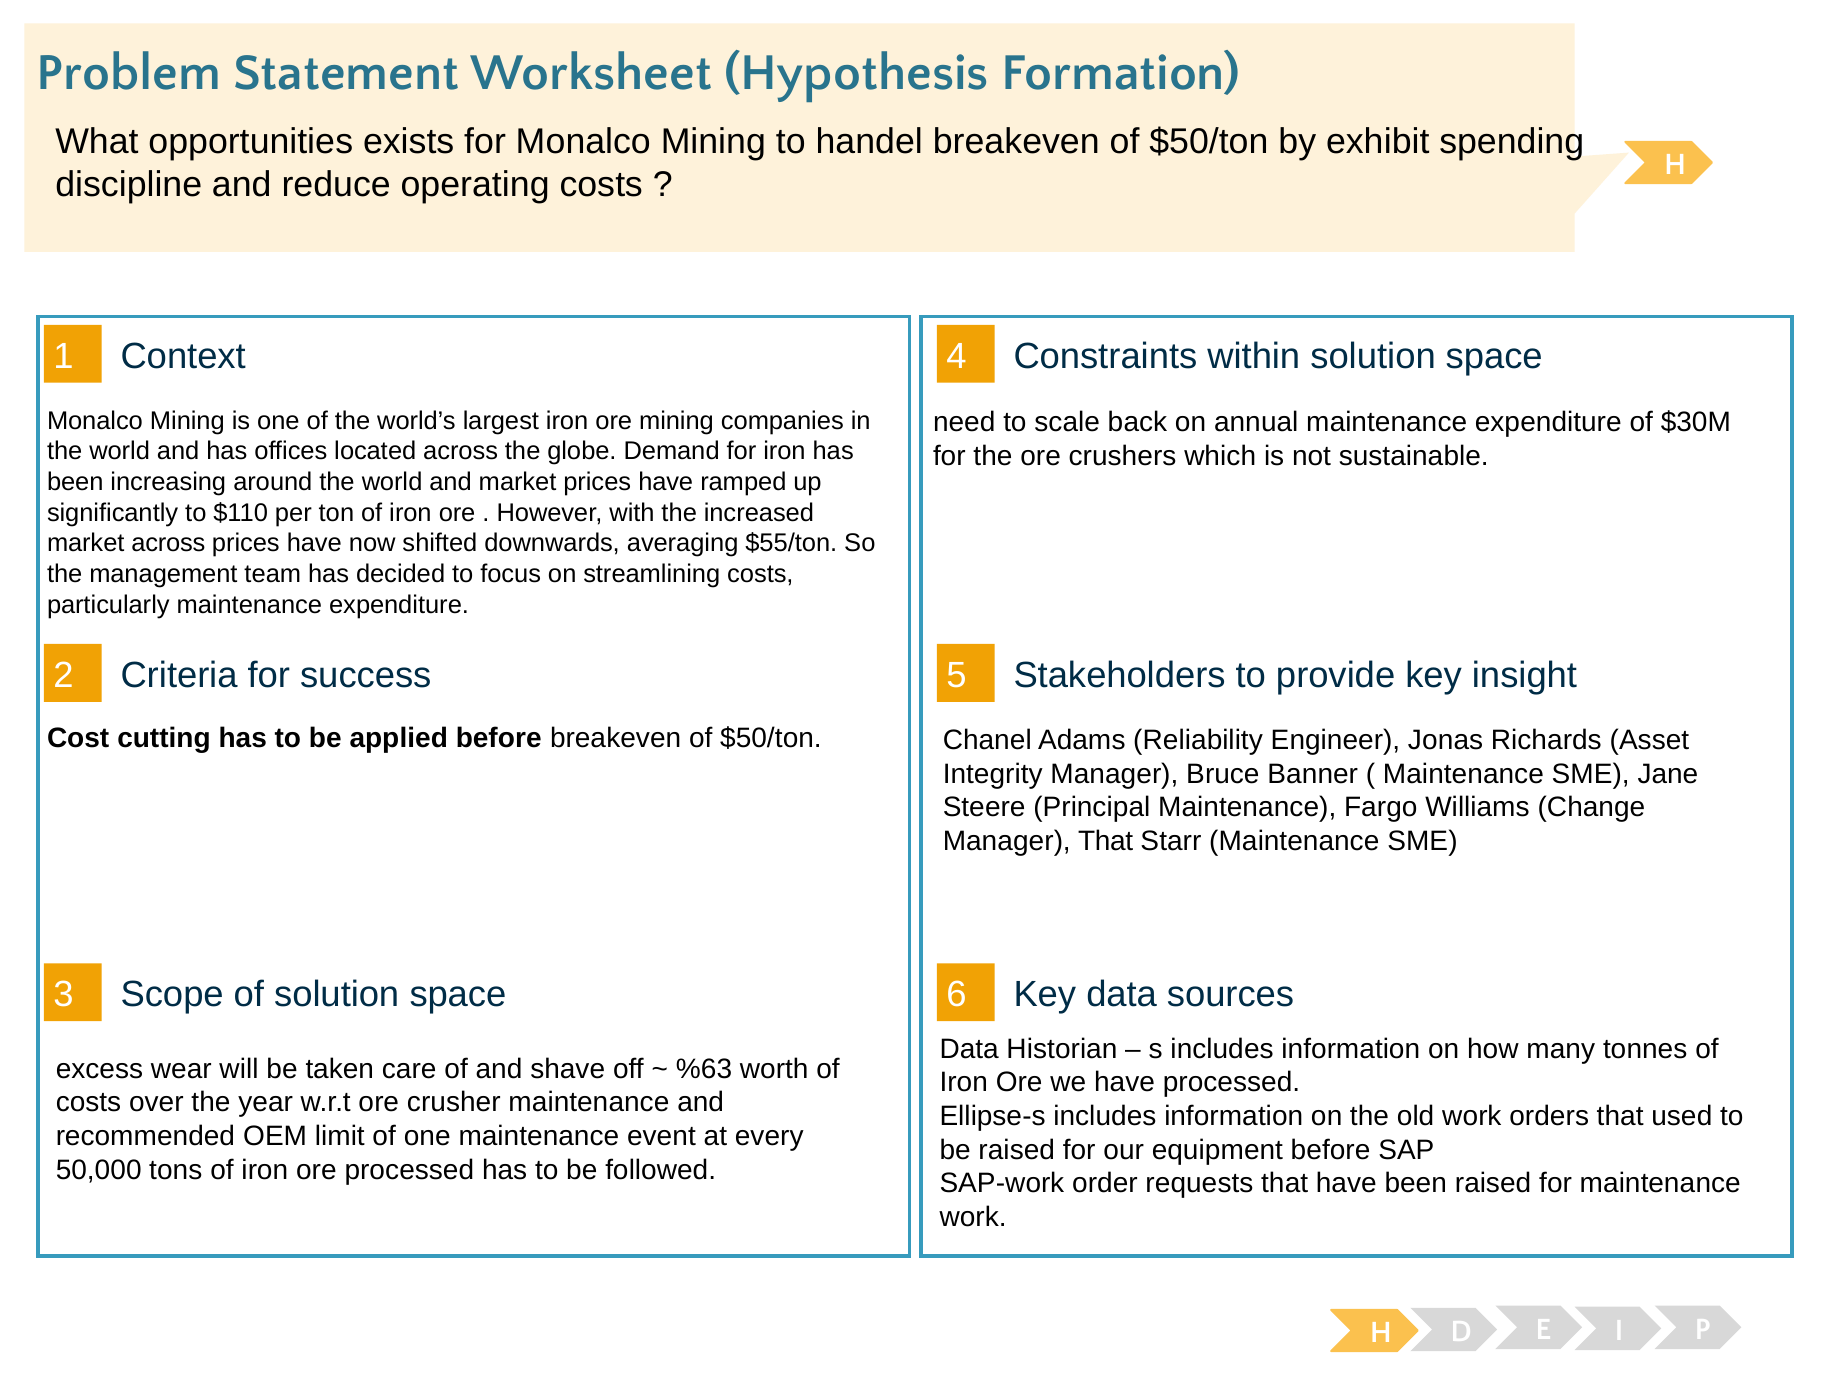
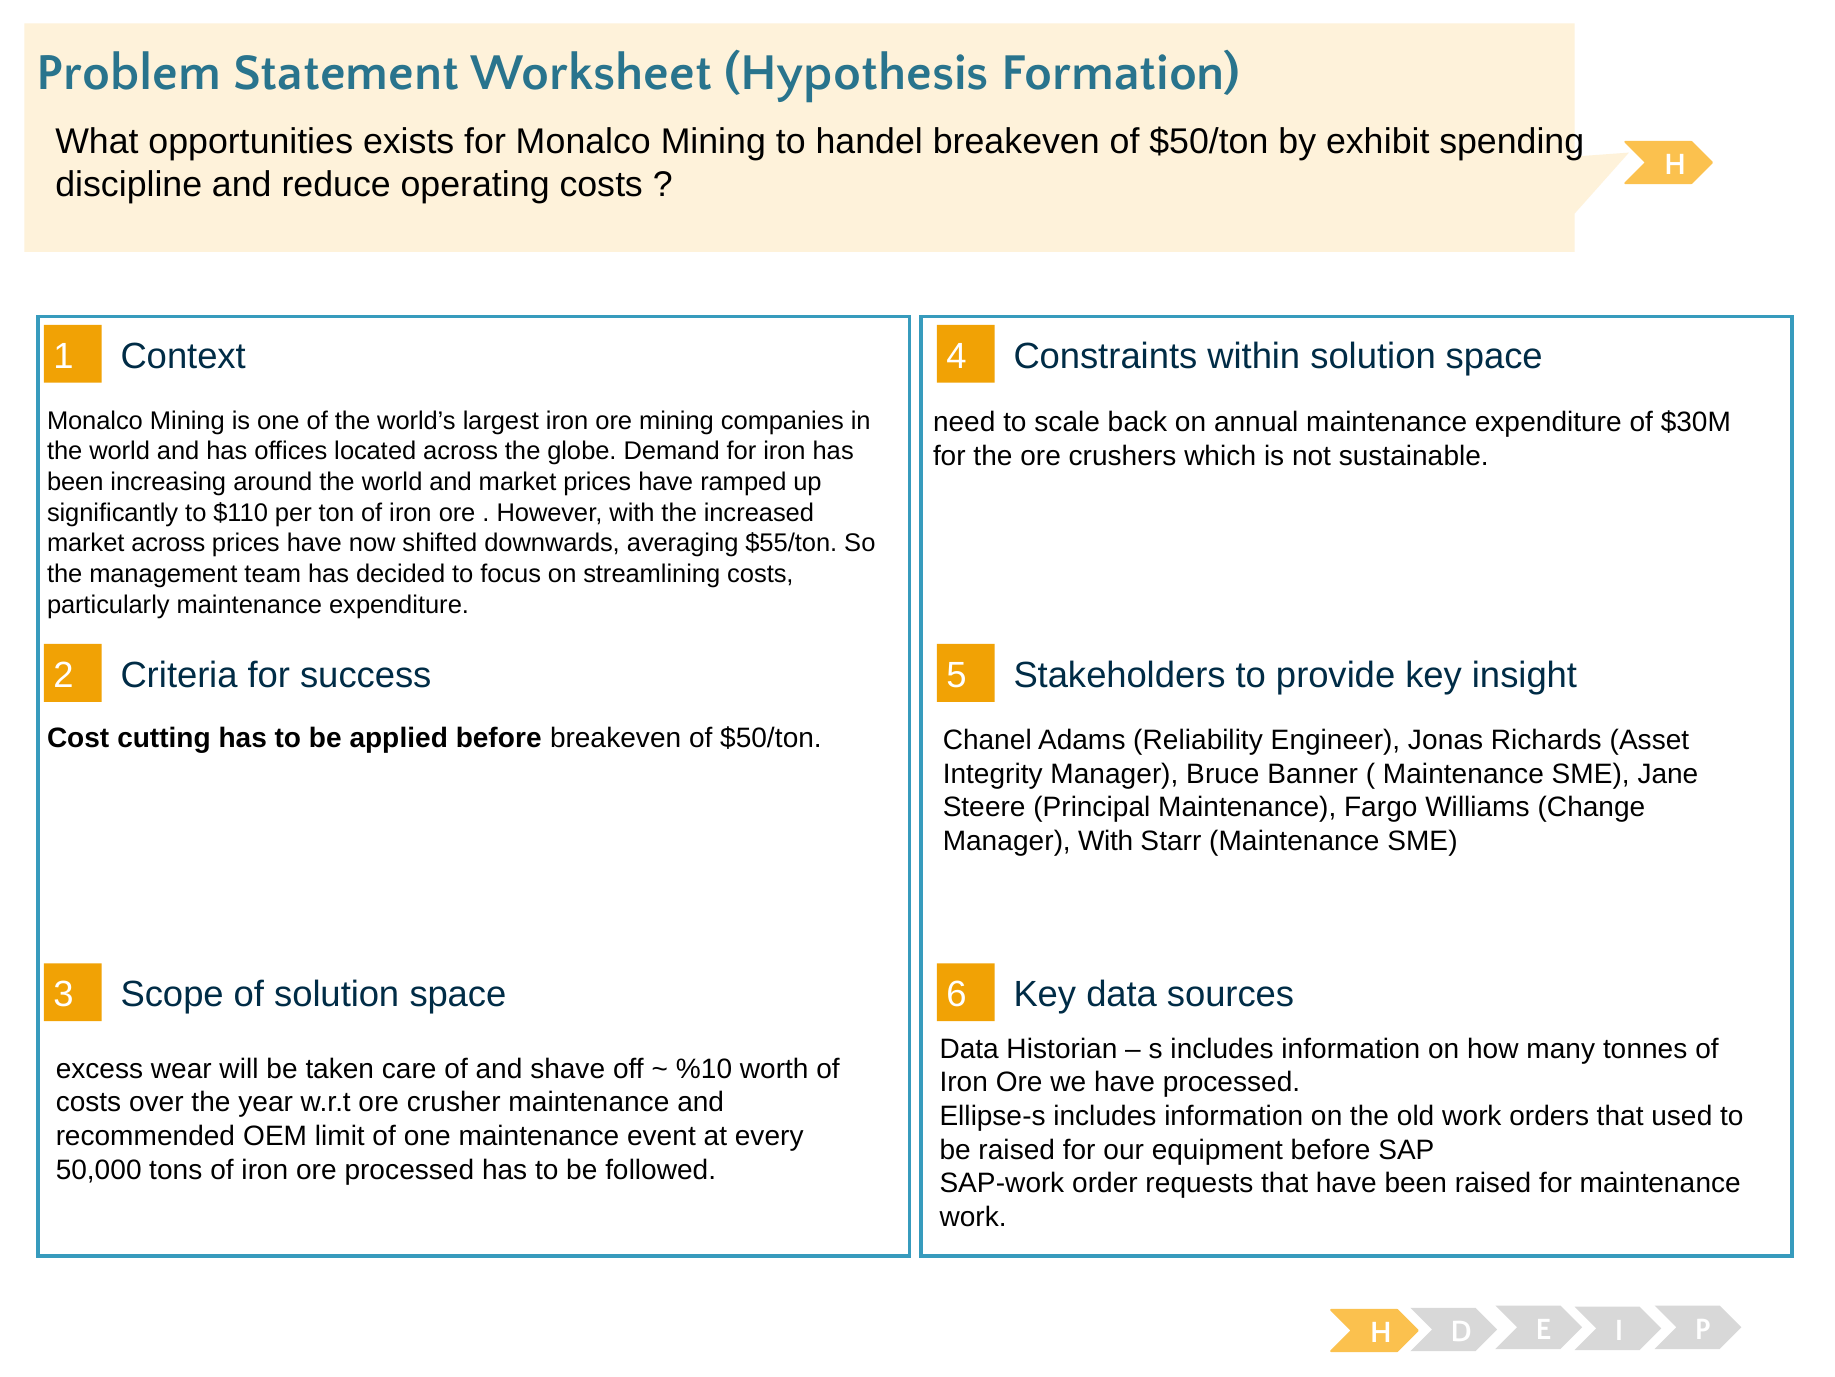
Manager That: That -> With (1106, 841)
%63: %63 -> %10 (704, 1068)
